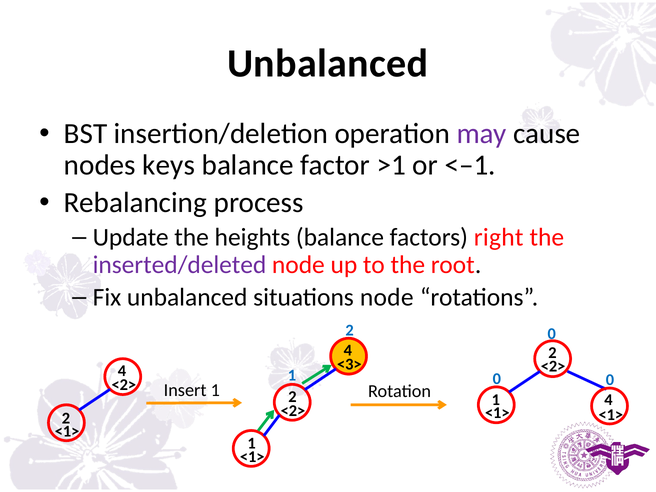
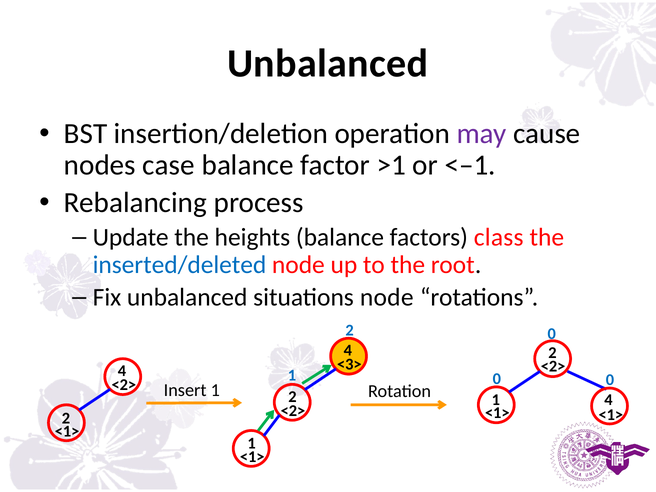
keys: keys -> case (169, 165)
right: right -> class (499, 237)
inserted/deleted colour: purple -> blue (179, 265)
